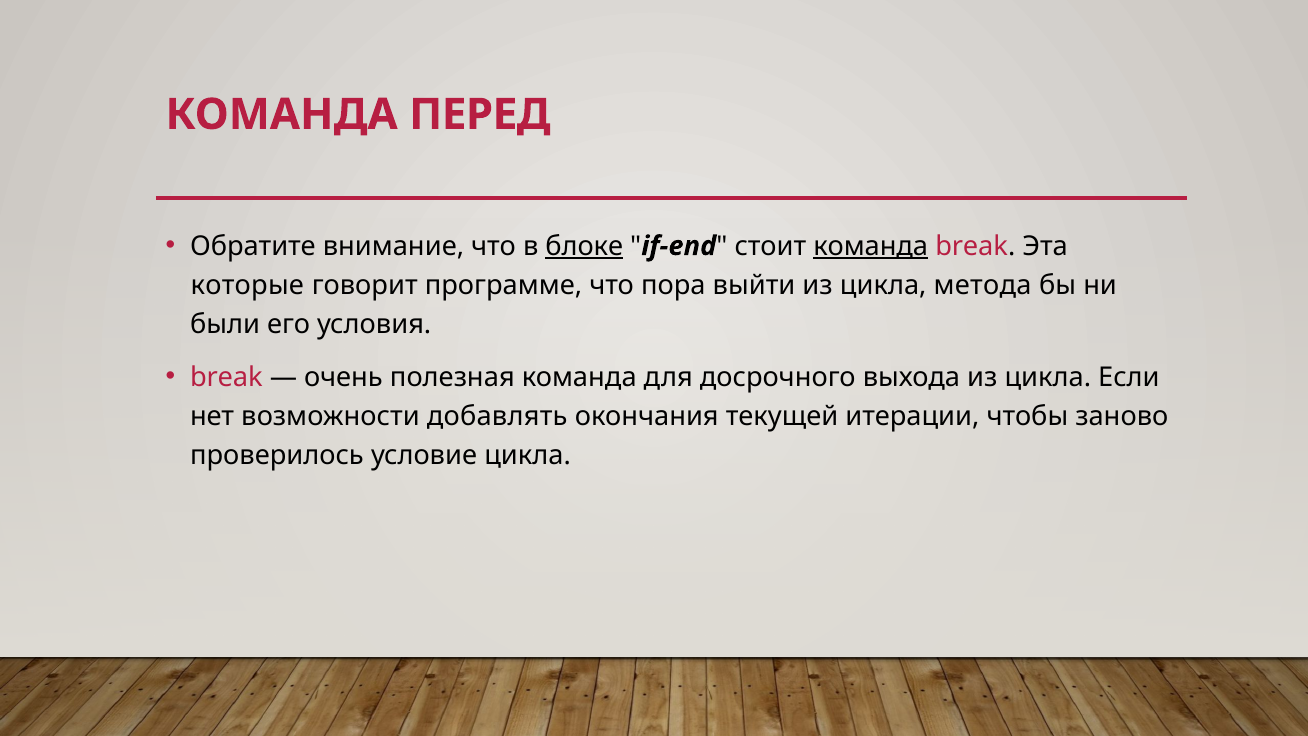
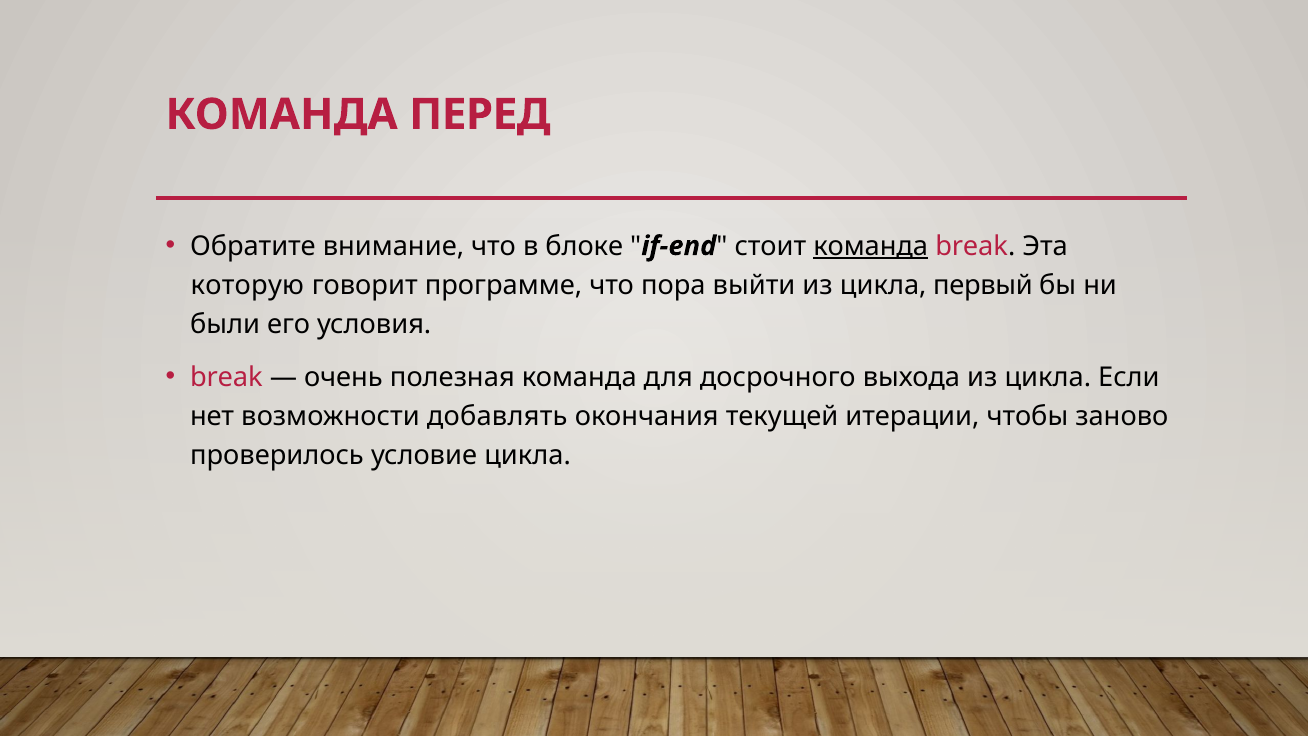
блоке underline: present -> none (584, 246)
которые: которые -> которую (247, 285)
метода: метода -> первый (983, 285)
